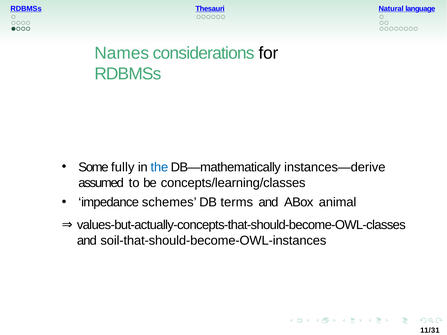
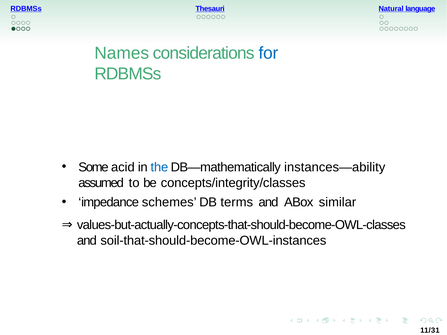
for colour: black -> blue (268, 53)
fully: fully -> acid (123, 167)
instances—derive: instances—derive -> instances—ability (335, 167)
concepts/learning/classes: concepts/learning/classes -> concepts/integrity/classes (233, 183)
animal: animal -> similar (337, 203)
